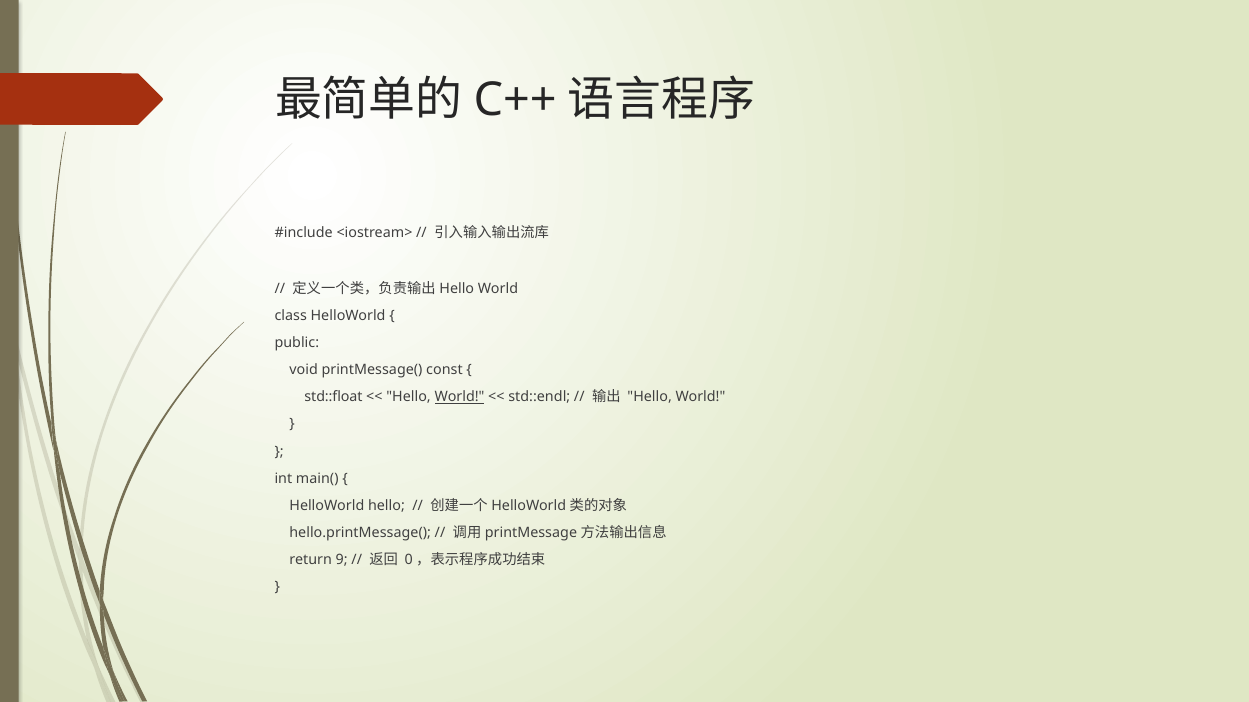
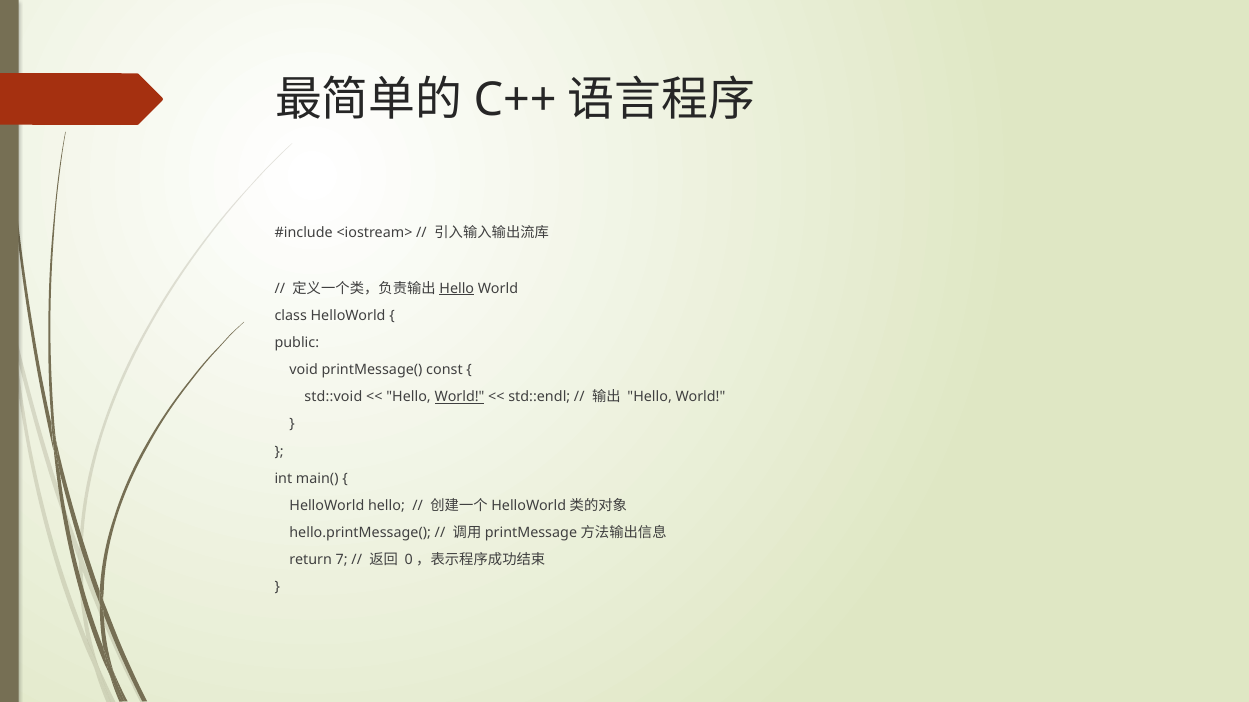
Hello underline: none -> present (457, 289)
std::float: std::float -> std::void (333, 397)
9: 9 -> 7 (342, 560)
